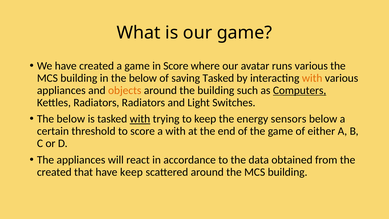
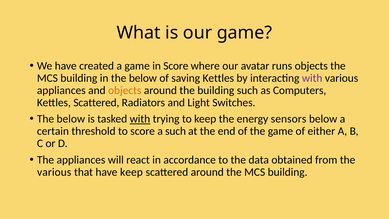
runs various: various -> objects (311, 66)
saving Tasked: Tasked -> Kettles (218, 78)
with colour: orange -> purple (312, 78)
Computers underline: present -> none (300, 90)
Kettles Radiators: Radiators -> Scattered (96, 103)
a with: with -> such (176, 131)
created: created -> various (54, 172)
